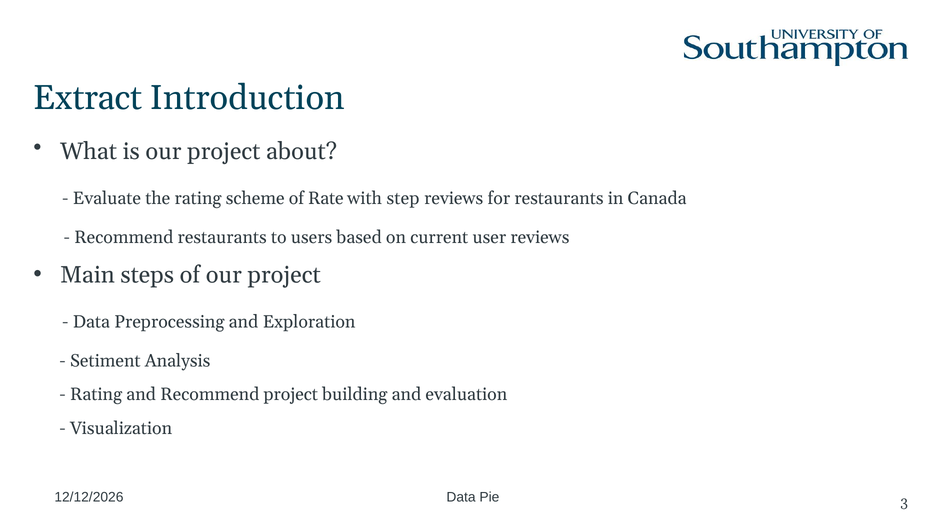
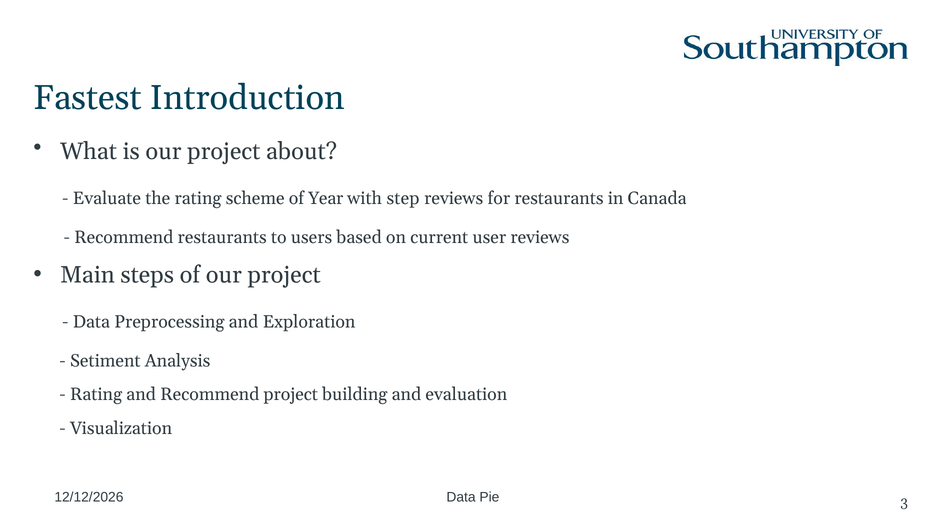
Extract: Extract -> Fastest (88, 98)
Rate: Rate -> Year (326, 198)
